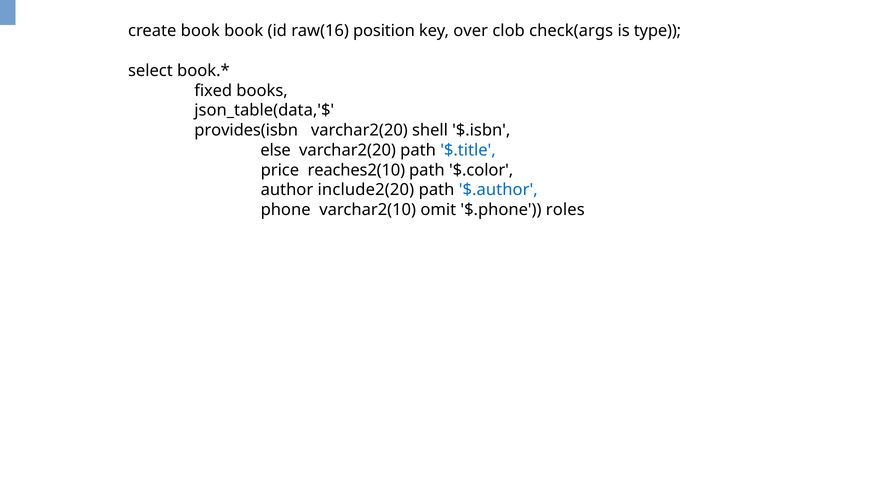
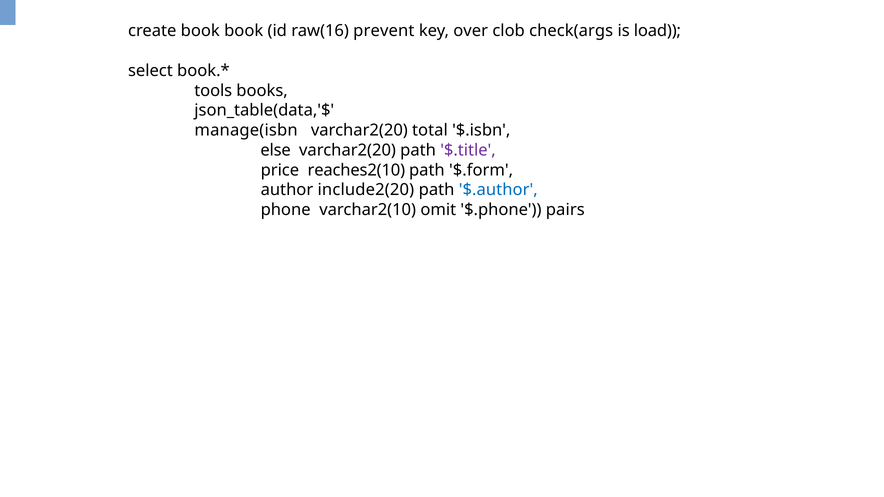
position: position -> prevent (384, 31)
type: type -> load (657, 31)
fixed: fixed -> tools (213, 91)
provides(isbn: provides(isbn -> manage(isbn (246, 130)
shell: shell -> total (430, 130)
$.title colour: blue -> purple (468, 150)
$.color: $.color -> $.form (481, 170)
roles: roles -> pairs (565, 210)
